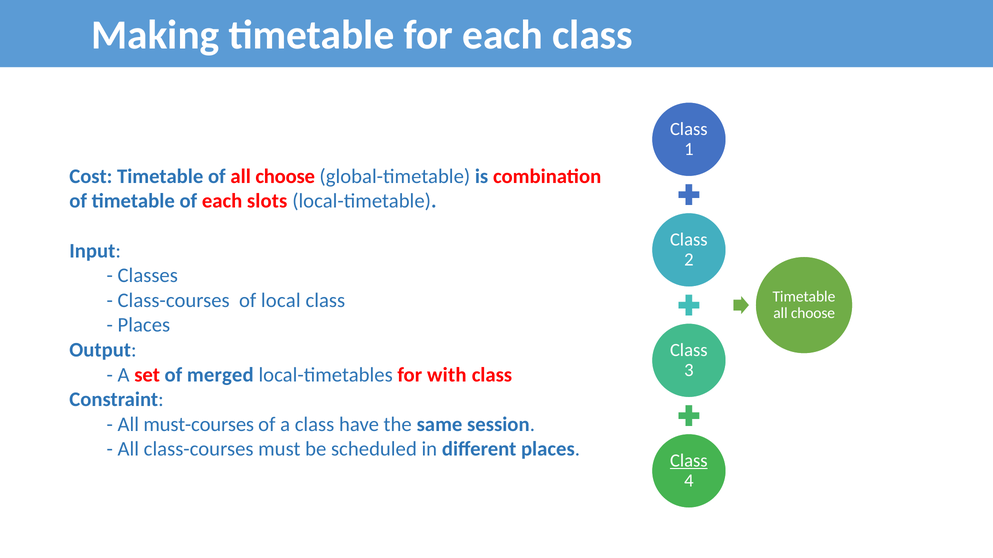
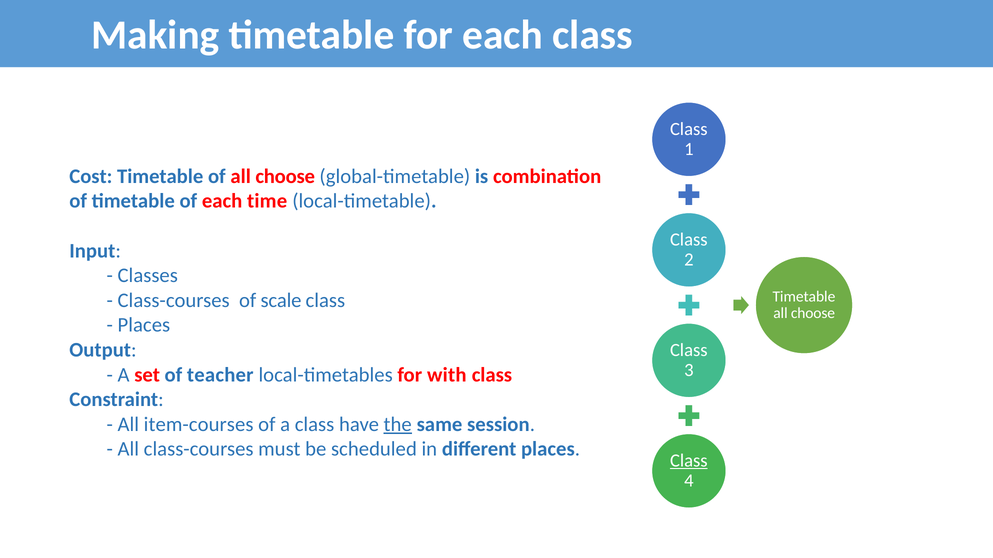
slots: slots -> time (267, 201)
local: local -> scale (281, 301)
merged: merged -> teacher (220, 375)
must-courses: must-courses -> item-courses (199, 425)
the underline: none -> present (398, 425)
